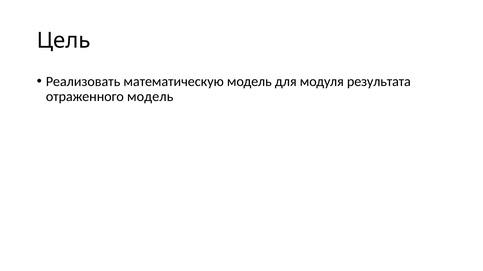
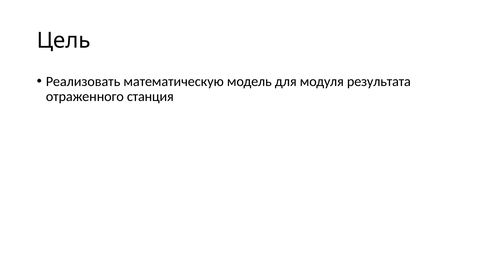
отраженного модель: модель -> станция (150, 97)
